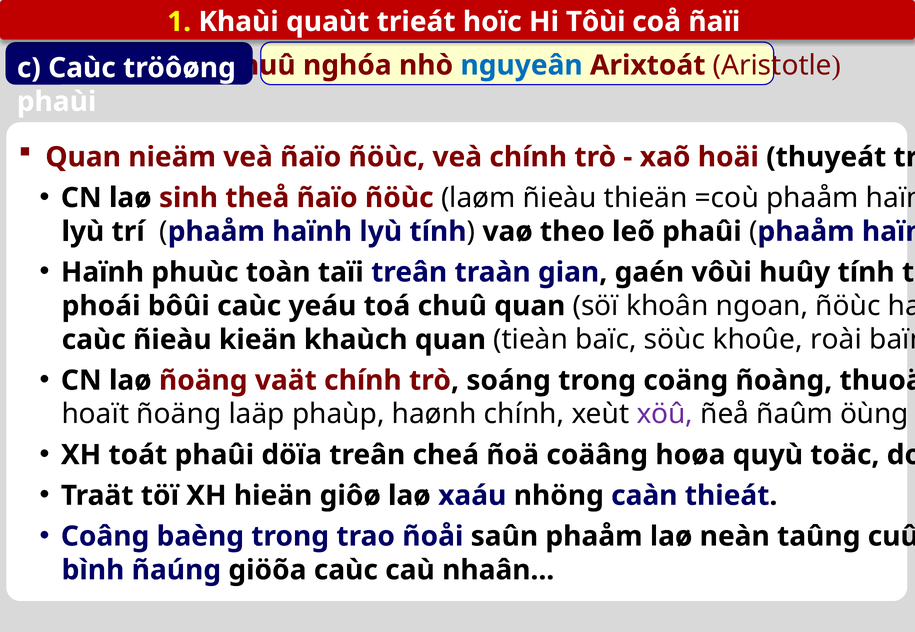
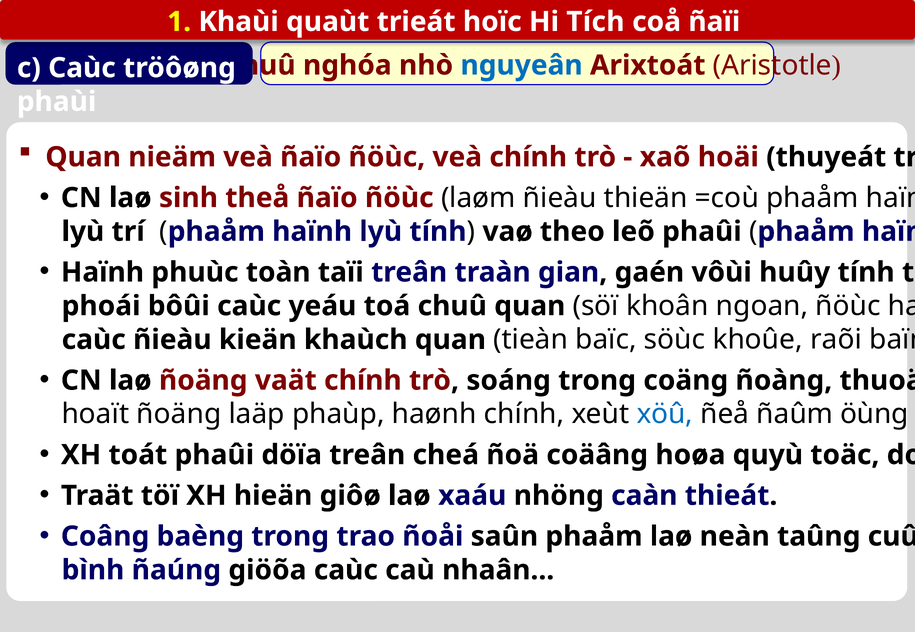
Tôùi: Tôùi -> Tích (595, 22)
roài: roài -> raõi (836, 340)
xöû colour: purple -> blue (665, 414)
